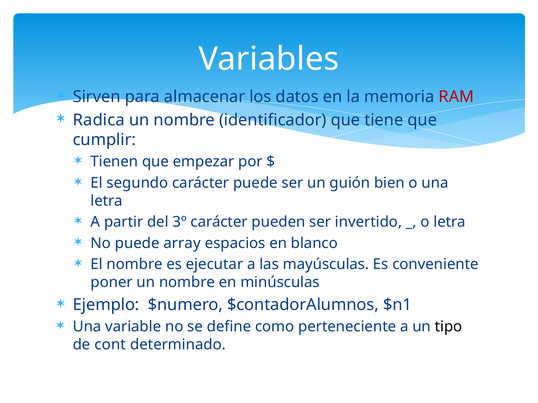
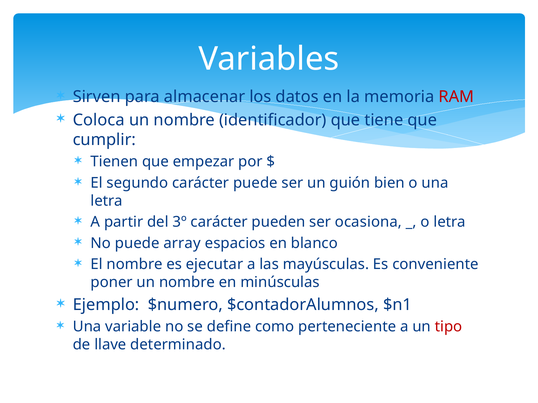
Radica: Radica -> Coloca (99, 120)
invertido: invertido -> ocasiona (368, 222)
tipo colour: black -> red (449, 327)
cont: cont -> llave (110, 345)
